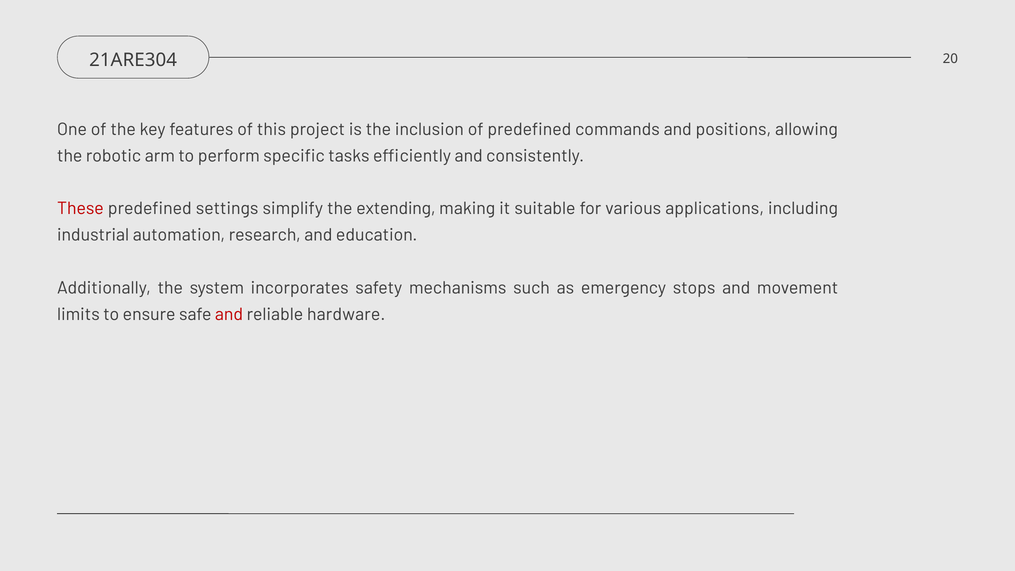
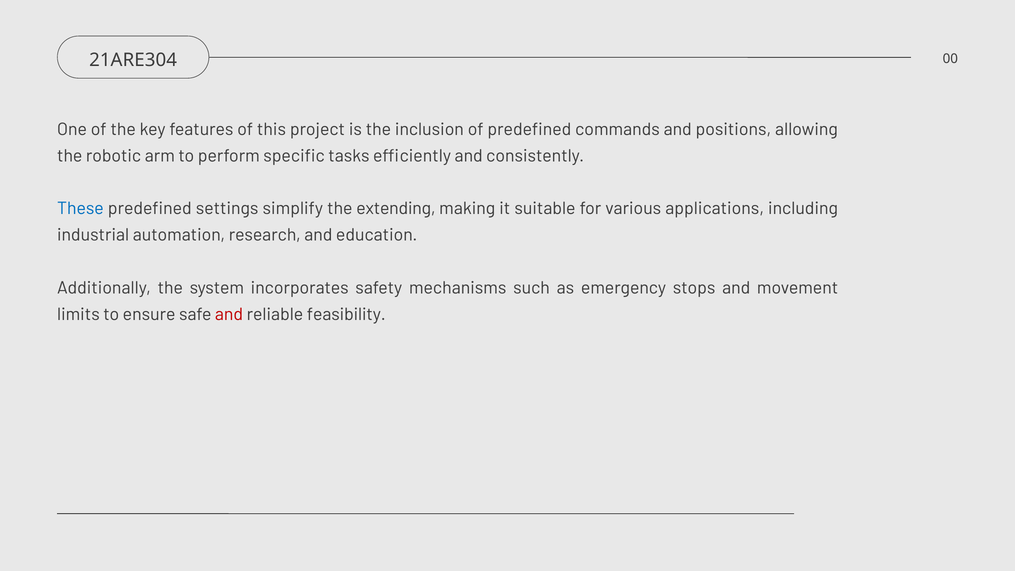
20: 20 -> 00 (950, 59)
These colour: red -> blue (80, 209)
hardware: hardware -> feasibility (346, 314)
